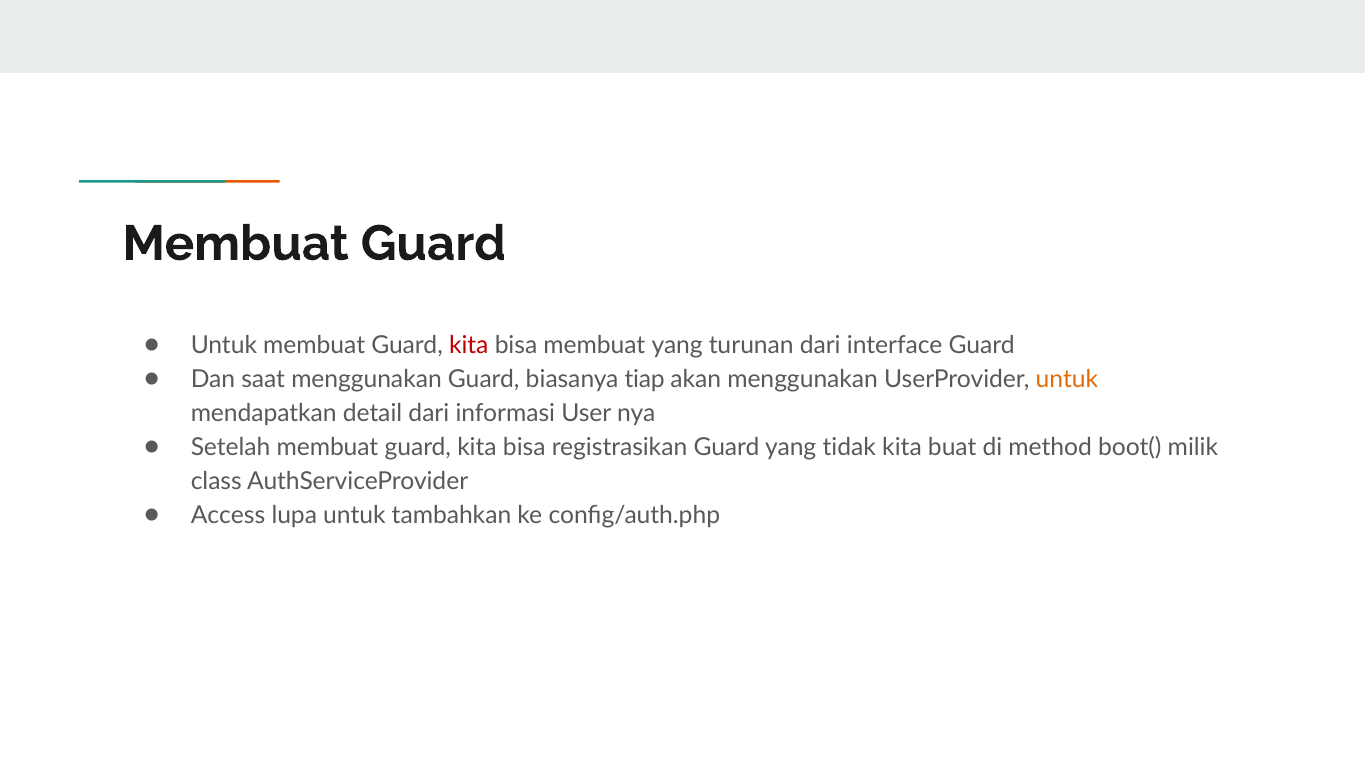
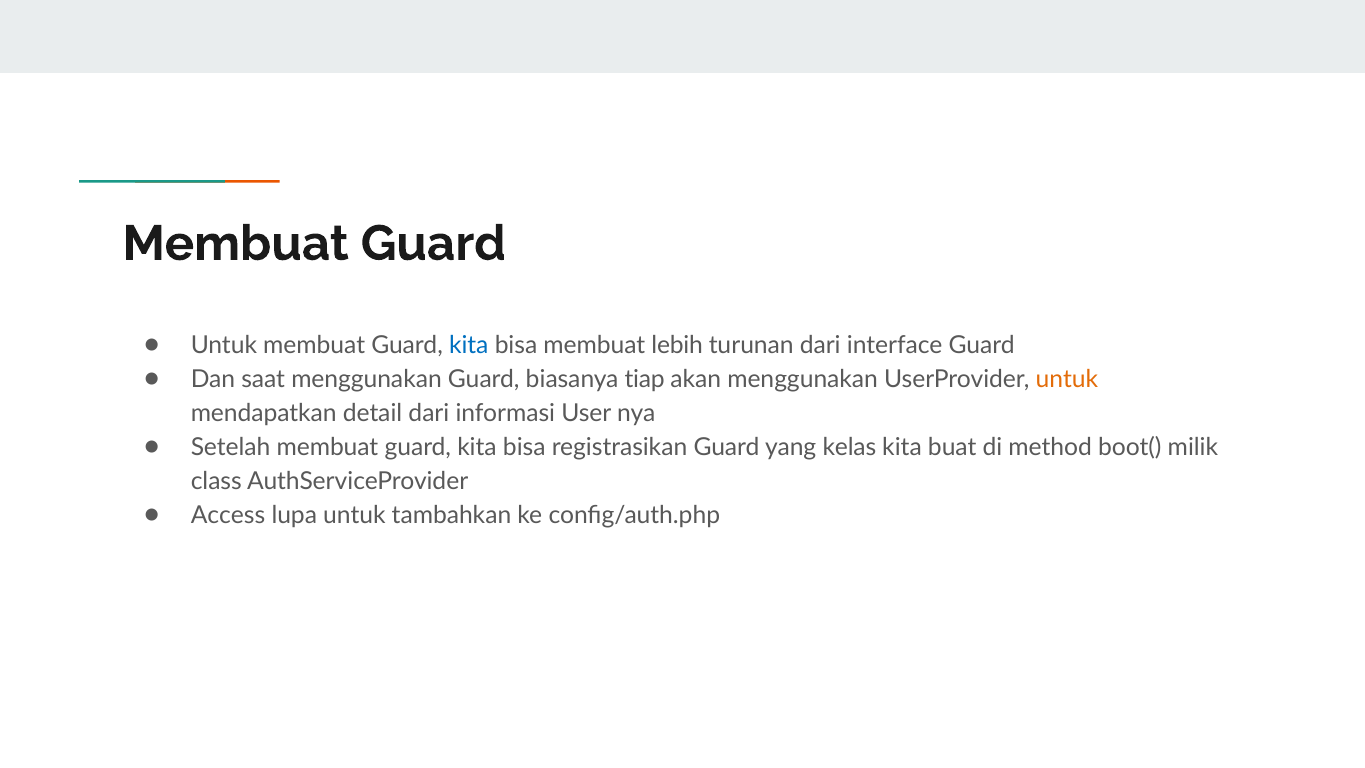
kita colour: red -> blue (469, 345)
membuat yang: yang -> lebih (677, 345)
tidak: tidak -> kelas (849, 447)
